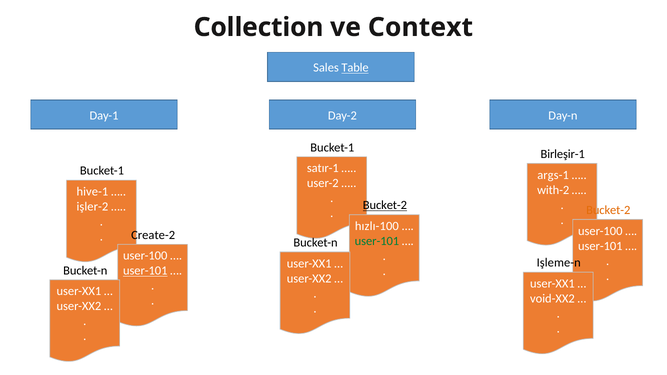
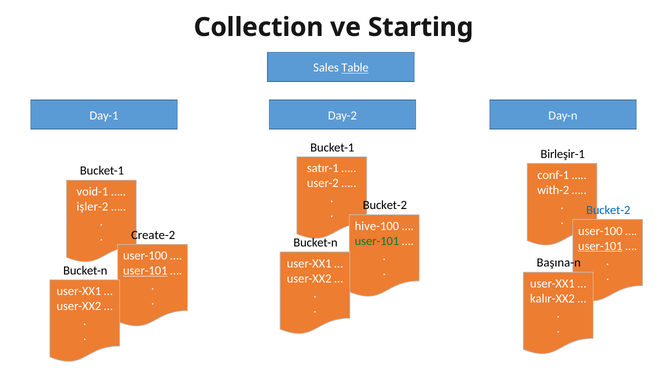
Context: Context -> Starting (421, 27)
args-1: args-1 -> conf-1 (553, 175)
hive-1: hive-1 -> void-1 (92, 192)
Bucket-2 underline: present -> none (385, 205)
Bucket-2 colour: orange -> blue (608, 210)
hızlı-100: hızlı-100 -> hive-100 (377, 226)
user-101 underline: none -> present (600, 246)
Işleme-n: Işleme-n -> Başına-n (559, 263)
void-XX2: void-XX2 -> kalır-XX2 (552, 299)
